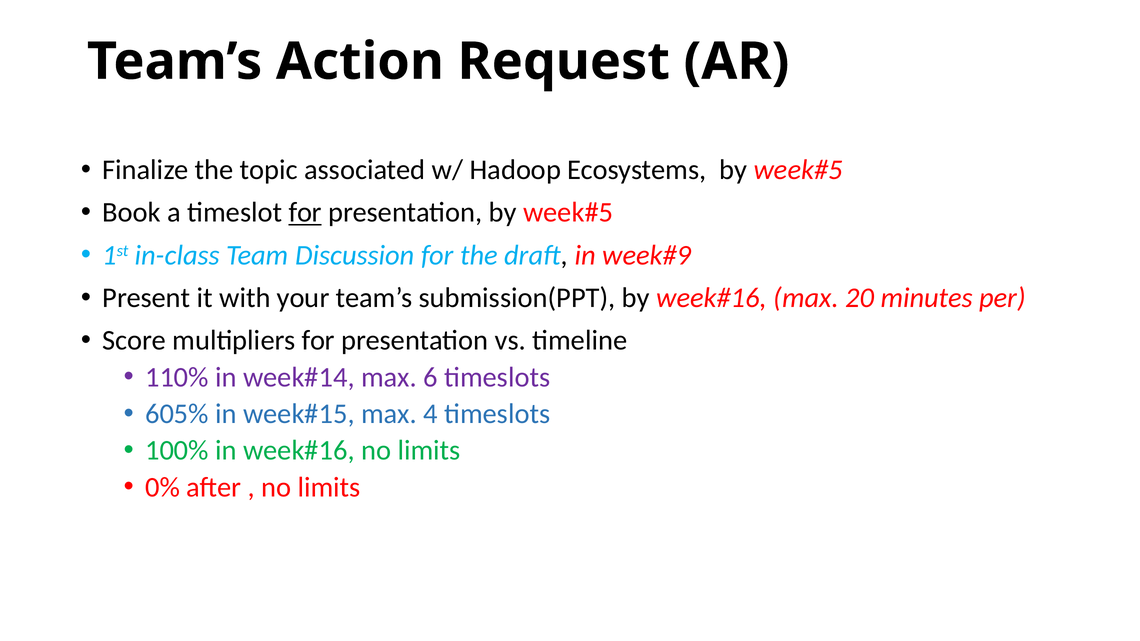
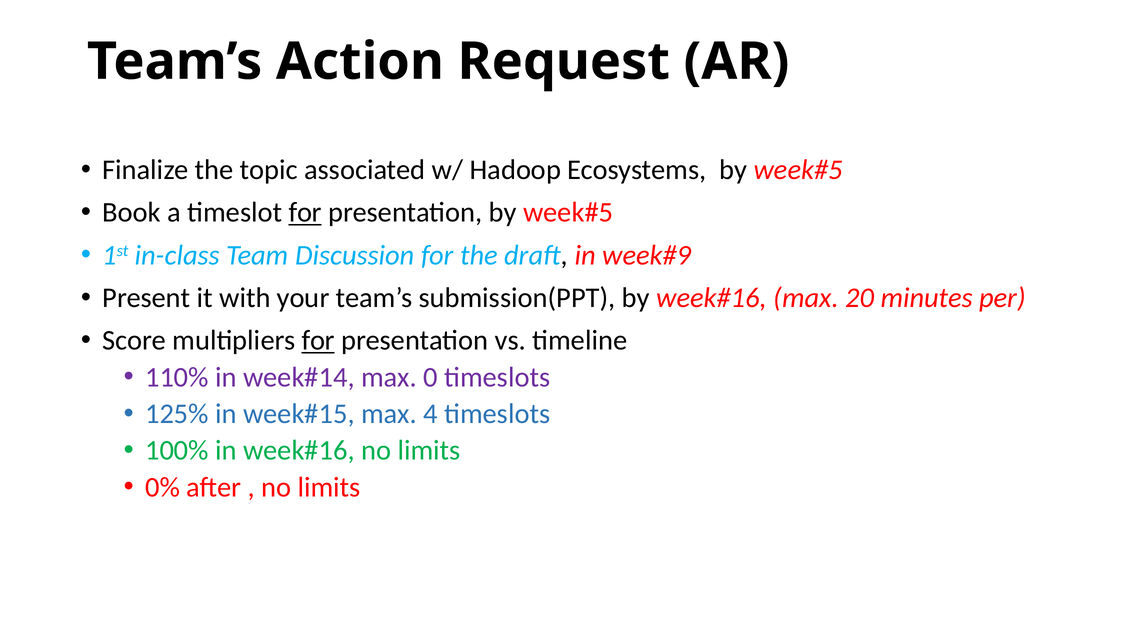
for underline: none -> present (318, 341)
6: 6 -> 0 (430, 377)
605%: 605% -> 125% (177, 414)
